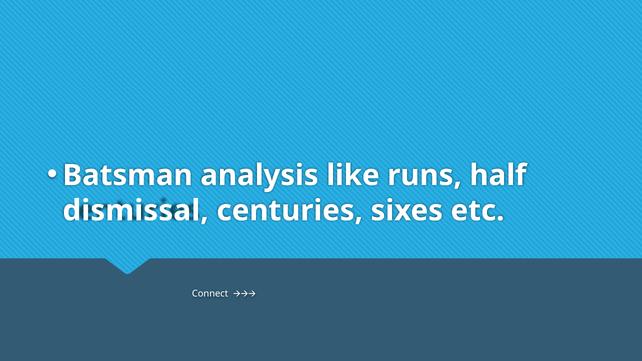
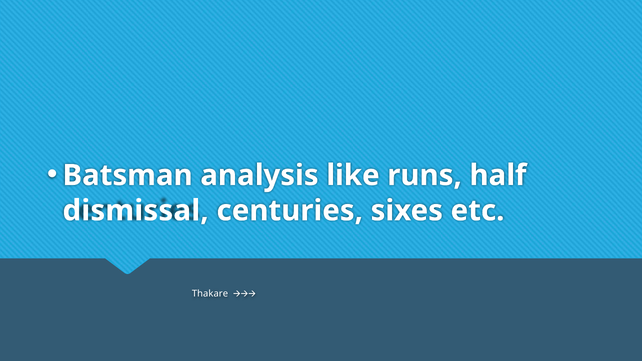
Connect: Connect -> Thakare (210, 294)
